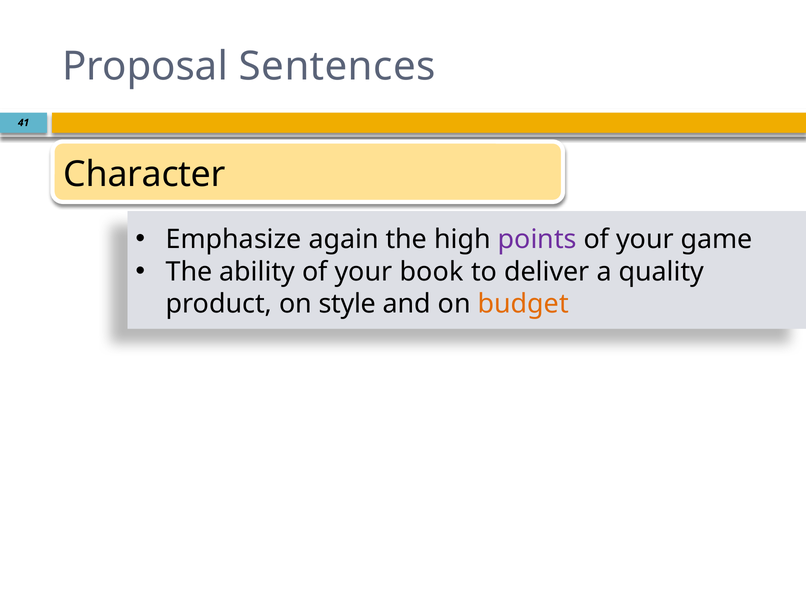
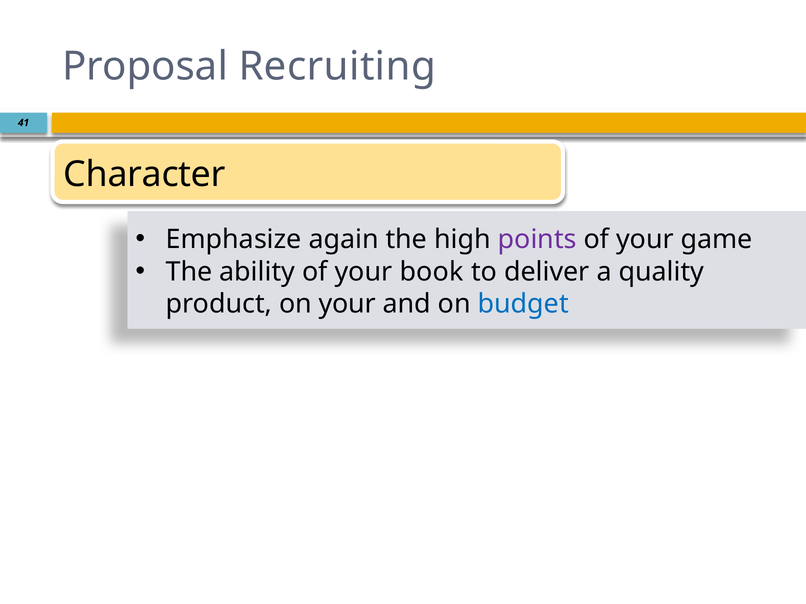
Sentences: Sentences -> Recruiting (337, 67)
on style: style -> your (347, 304)
budget colour: orange -> blue (523, 304)
